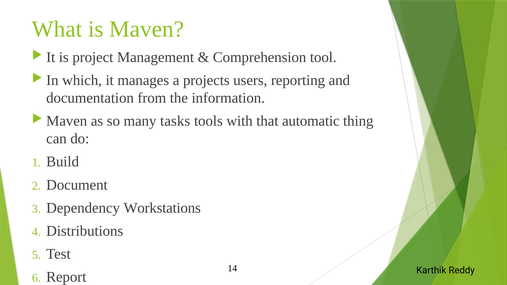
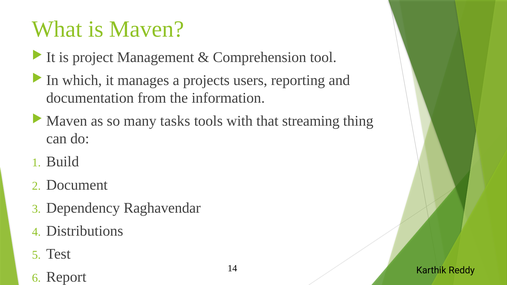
automatic: automatic -> streaming (311, 121)
Workstations: Workstations -> Raghavendar (162, 208)
